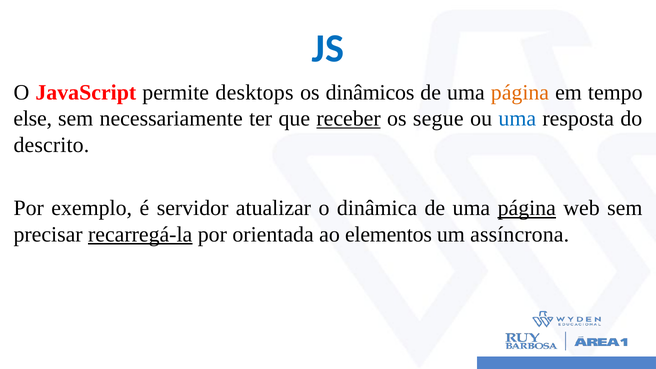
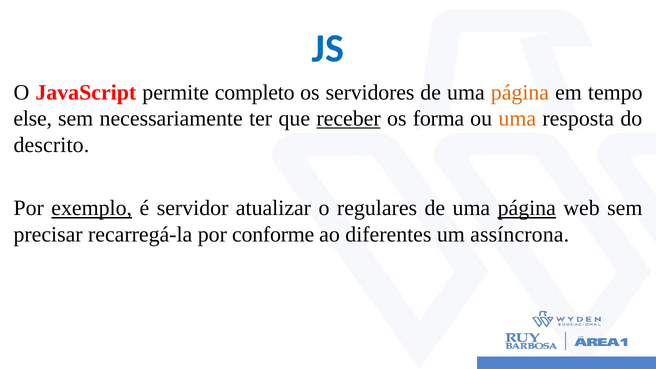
desktops: desktops -> completo (255, 92)
dinâmicos: dinâmicos -> servidores (370, 92)
segue: segue -> forma (438, 119)
uma colour: blue -> orange (517, 119)
exemplo underline: none -> present (92, 208)
dinâmica: dinâmica -> regulares (377, 208)
recarregá-la underline: present -> none (140, 234)
orientada: orientada -> conforme (273, 234)
elementos: elementos -> diferentes (388, 234)
